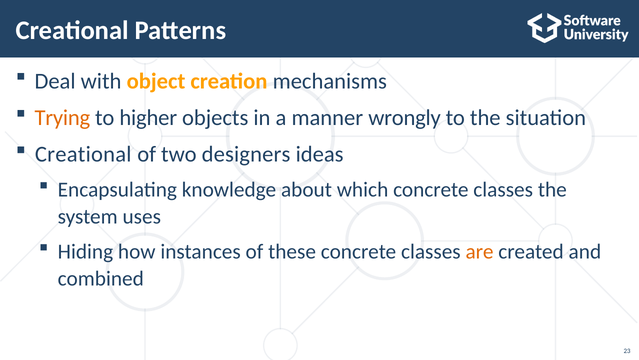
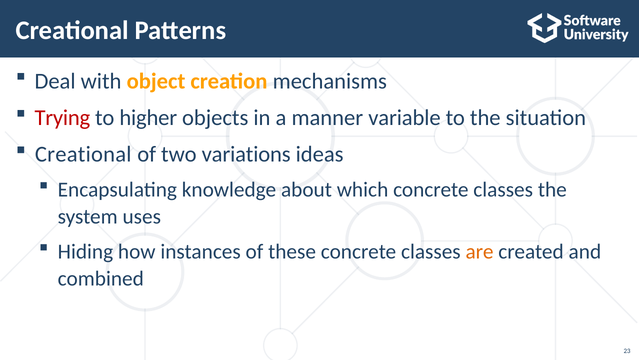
Trying colour: orange -> red (62, 118)
wrongly: wrongly -> variable (404, 118)
designers: designers -> variations (246, 154)
